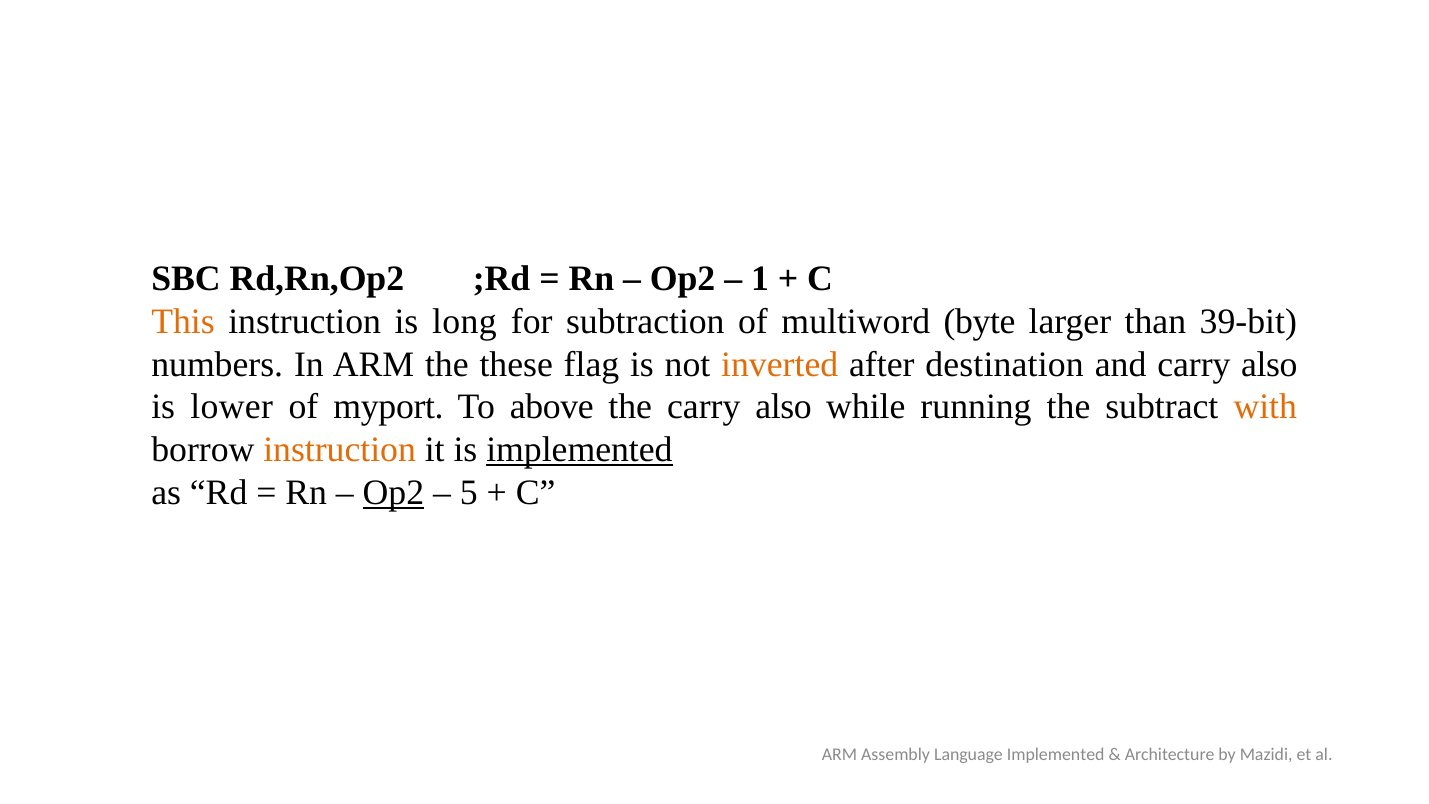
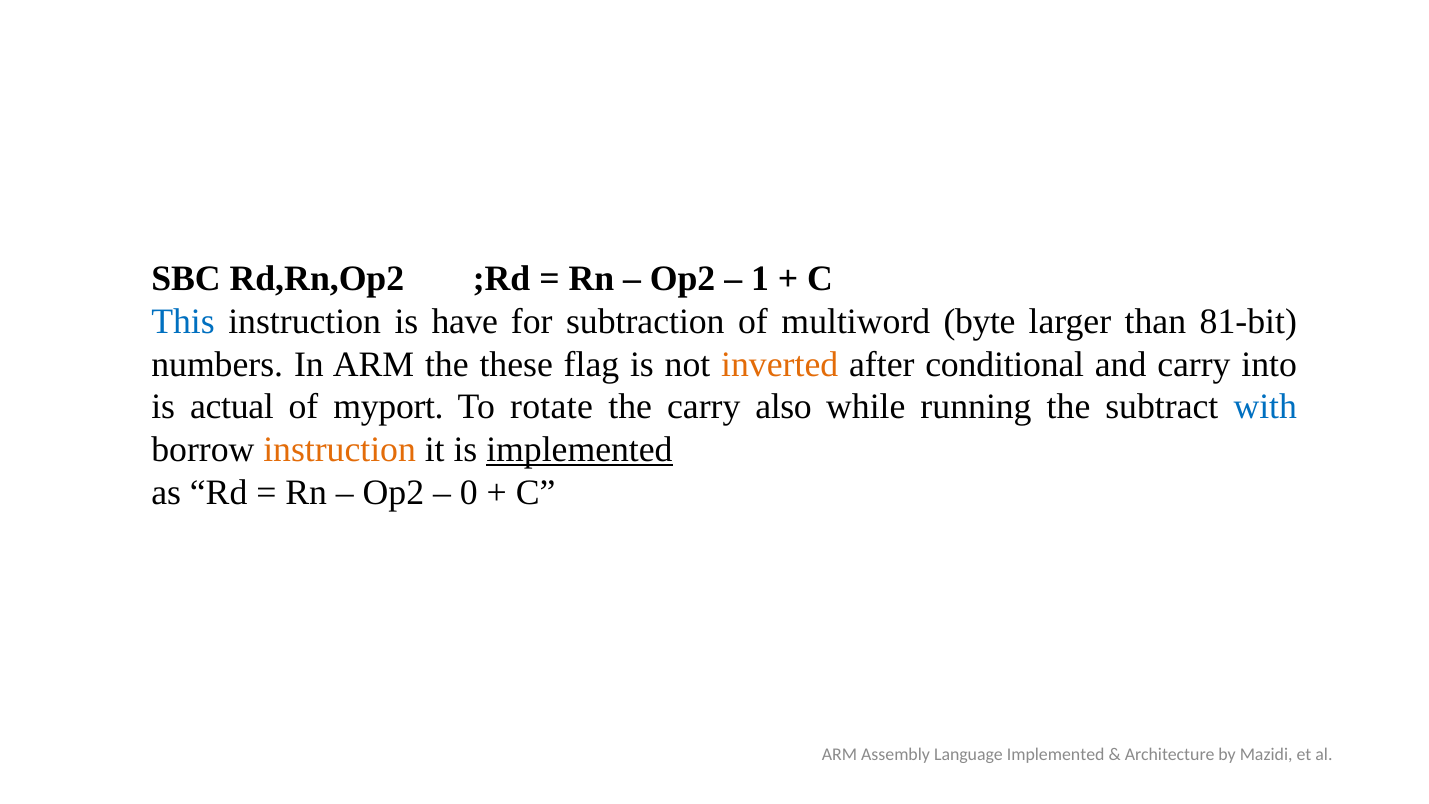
This colour: orange -> blue (183, 321)
long: long -> have (465, 321)
39-bit: 39-bit -> 81-bit (1248, 321)
destination: destination -> conditional (1005, 364)
and carry also: also -> into (1269, 364)
lower: lower -> actual (232, 407)
above: above -> rotate (551, 407)
with colour: orange -> blue (1265, 407)
Op2 underline: present -> none (393, 493)
5: 5 -> 0 (469, 493)
